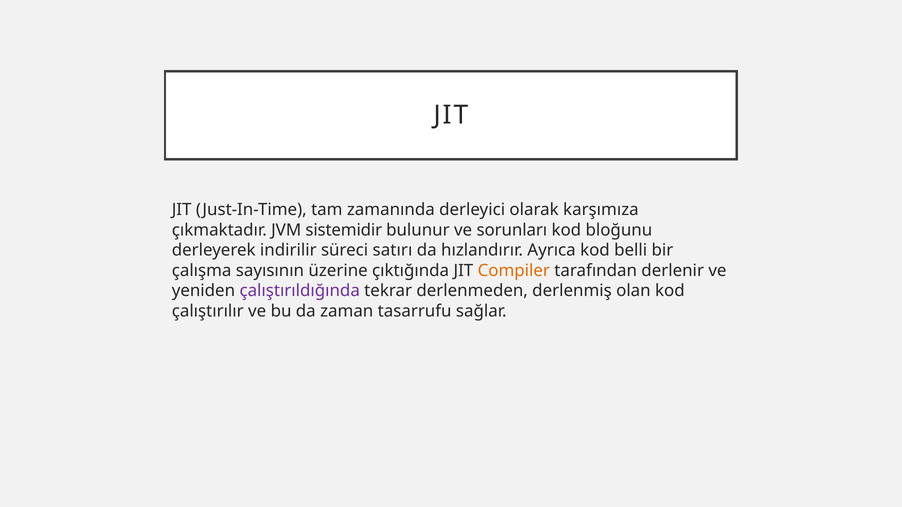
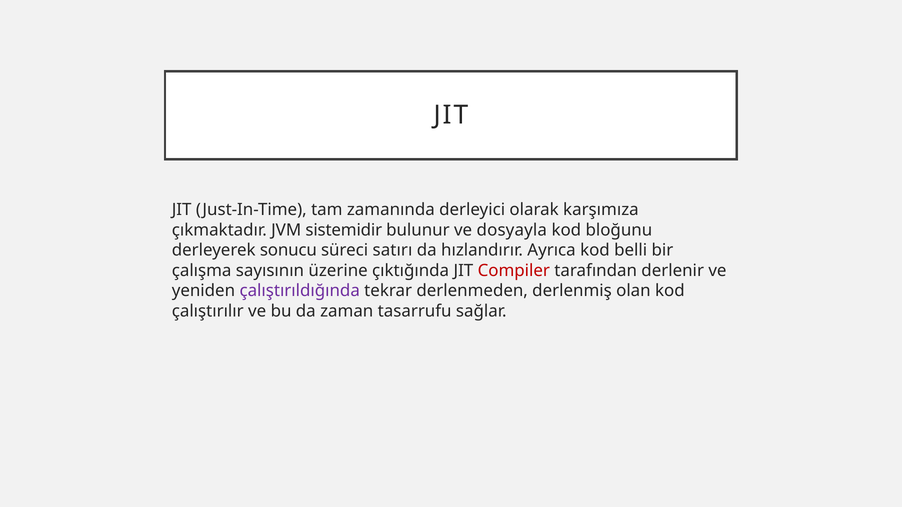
sorunları: sorunları -> dosyayla (512, 230)
indirilir: indirilir -> sonucu (288, 250)
Compiler colour: orange -> red (514, 271)
